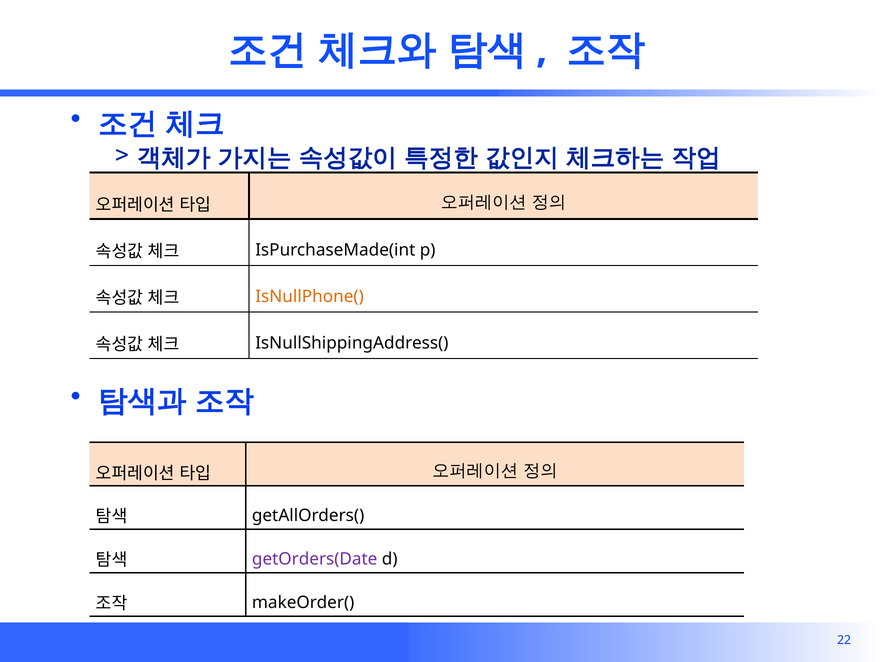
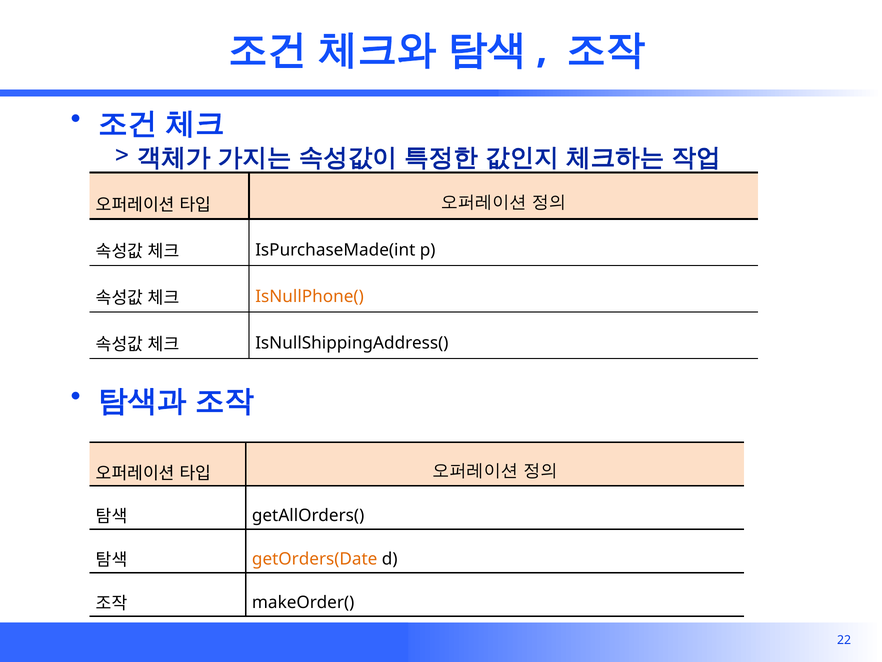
getOrders(Date colour: purple -> orange (315, 559)
